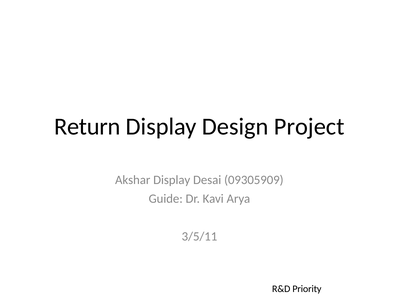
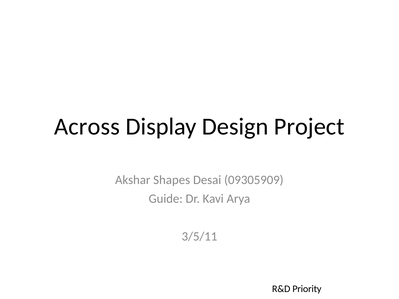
Return: Return -> Across (87, 127)
Akshar Display: Display -> Shapes (172, 180)
